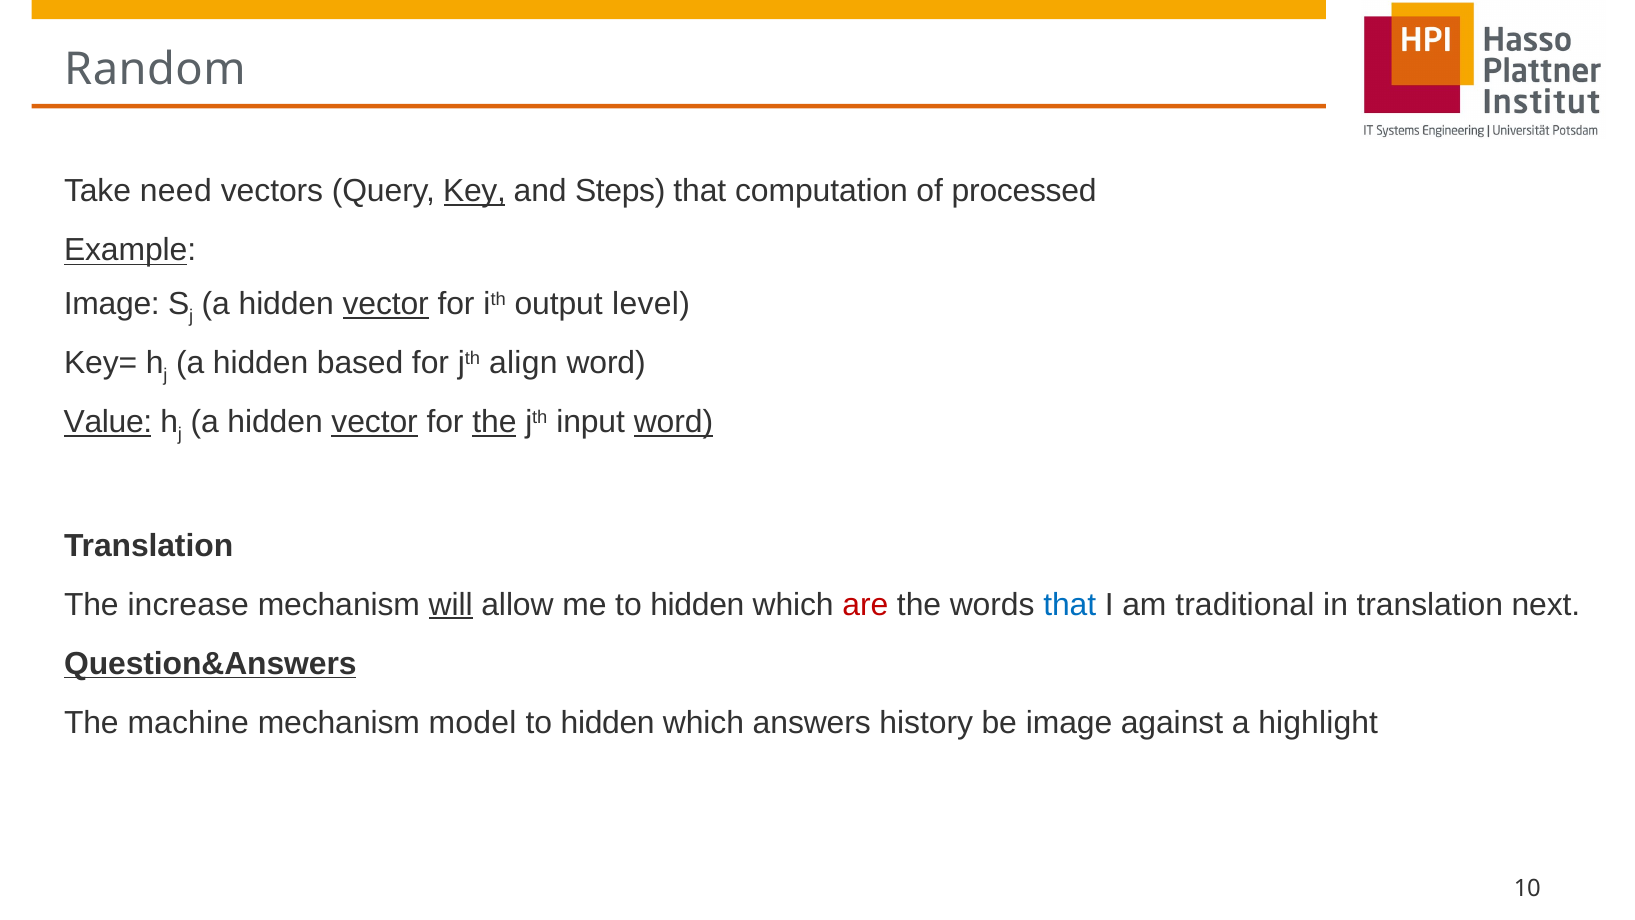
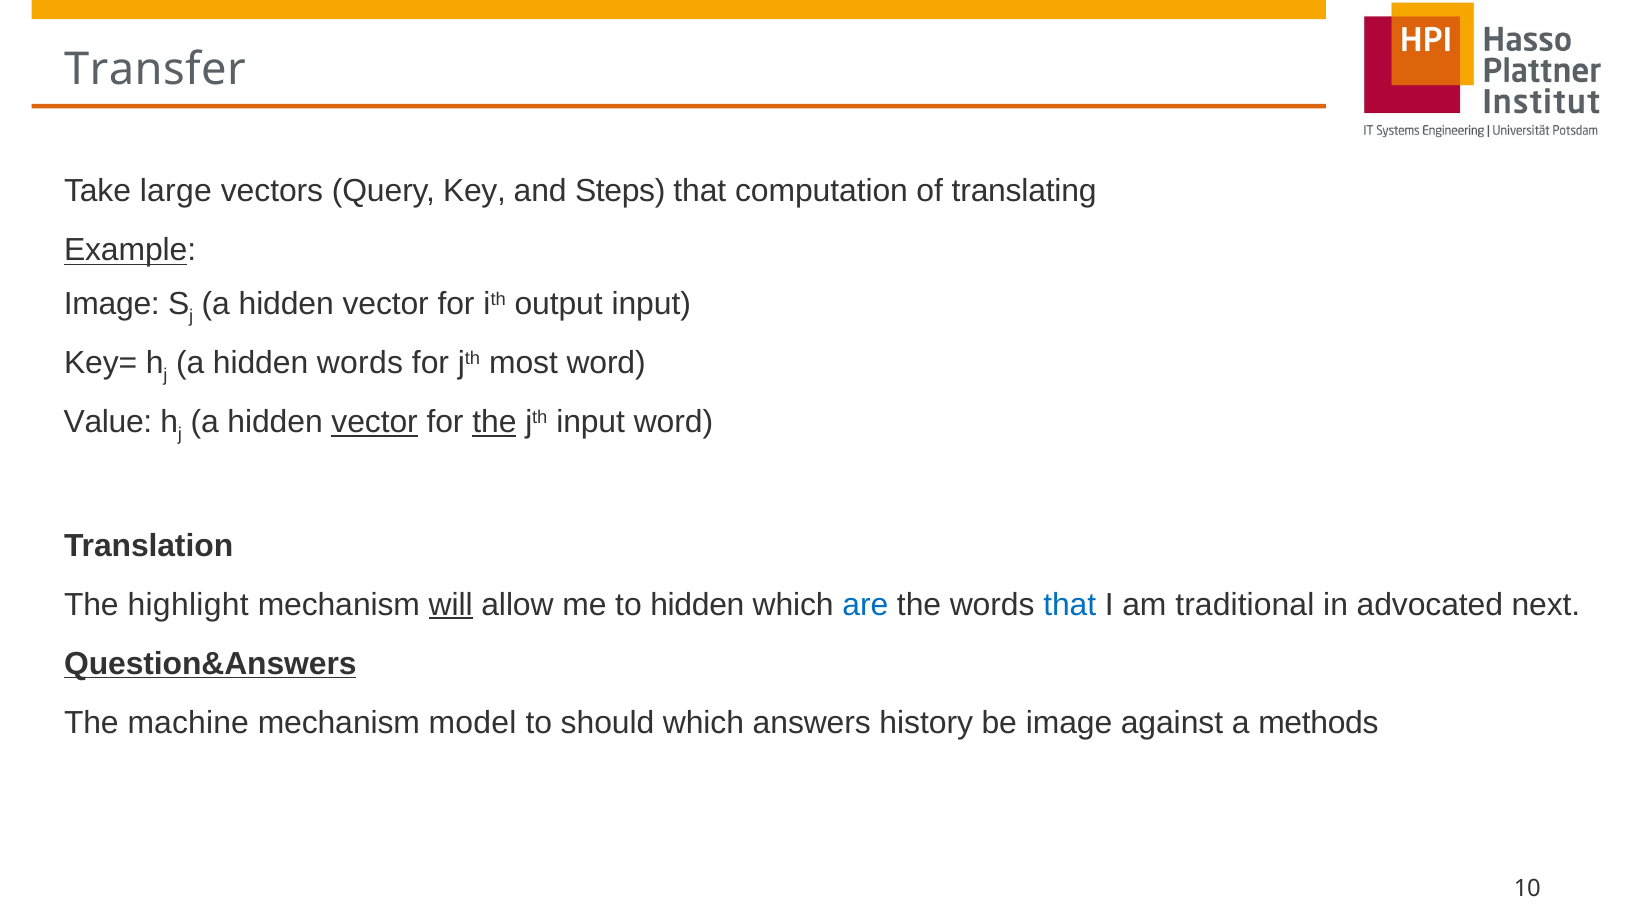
Random: Random -> Transfer (155, 69)
need: need -> large (176, 191)
Key underline: present -> none (475, 191)
processed: processed -> translating (1024, 191)
vector underline: present -> none (386, 304)
output level: level -> input (651, 304)
hidden based: based -> words (360, 363)
align: align -> most (523, 363)
Value underline: present -> none (108, 422)
word underline: present -> none (673, 422)
increase: increase -> highlight (188, 605)
are colour: red -> blue (865, 605)
in translation: translation -> advocated (1430, 605)
hidden: hidden -> should (608, 723)
highlight: highlight -> methods (1318, 723)
